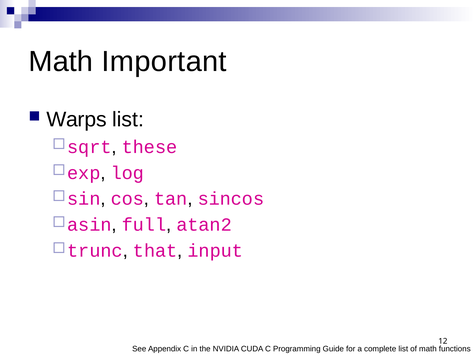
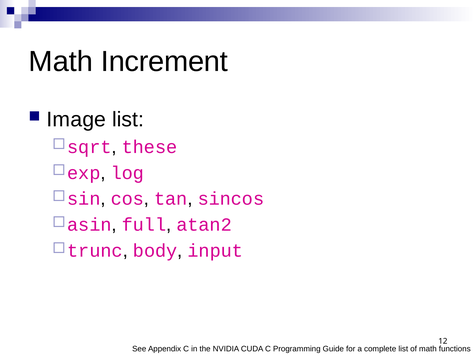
Important: Important -> Increment (164, 62)
Warps: Warps -> Image (76, 120)
that: that -> body (155, 251)
